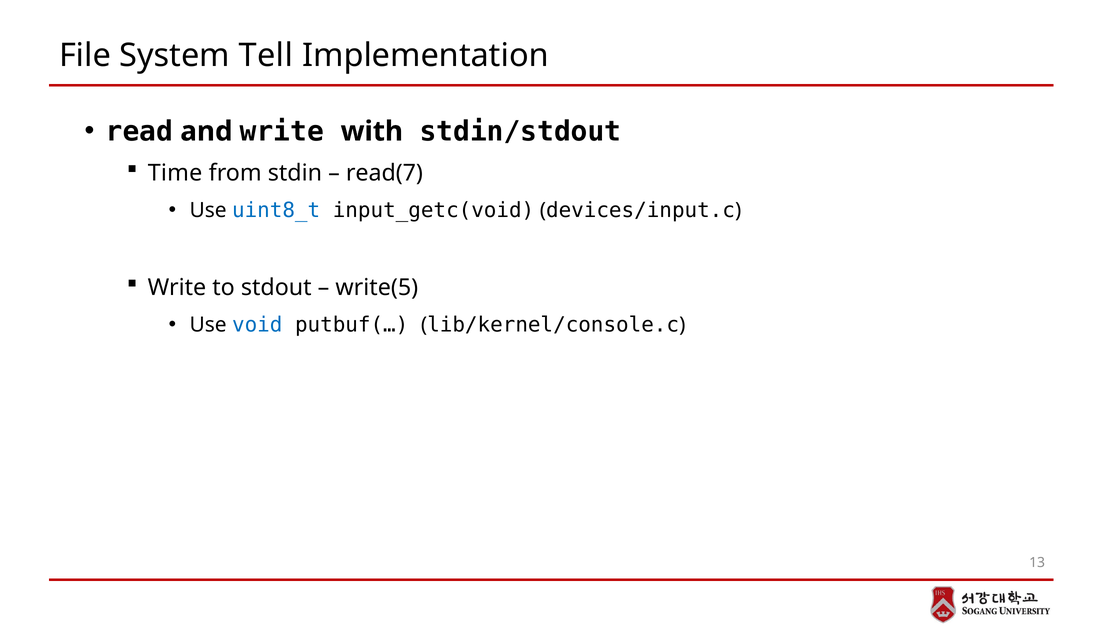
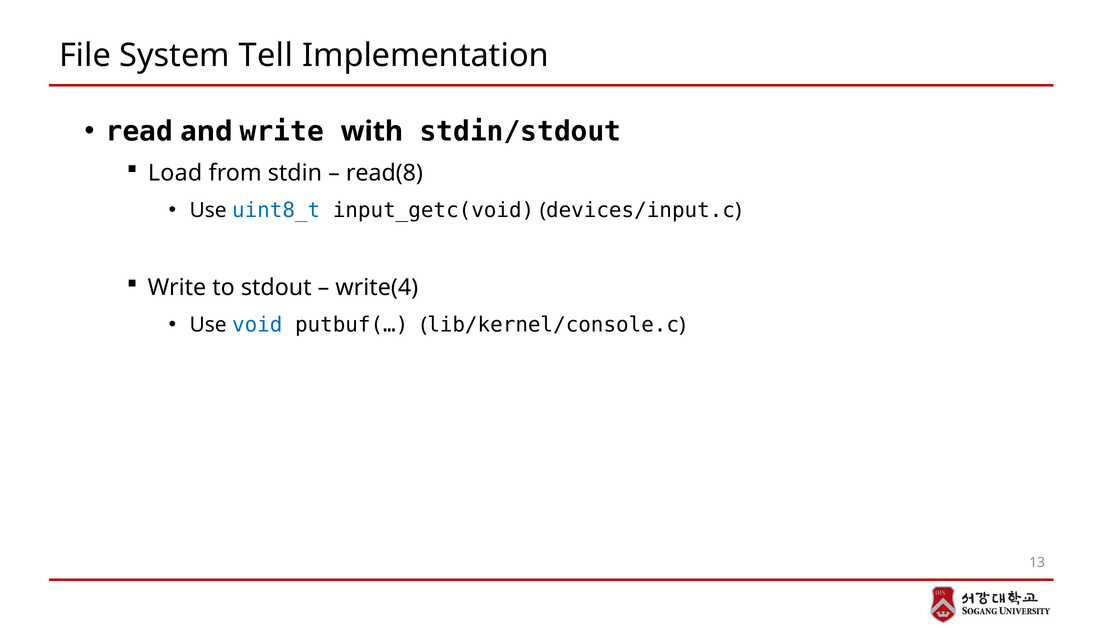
Time: Time -> Load (175, 173)
read(7: read(7 -> read(8 (384, 173)
write(5: write(5 -> write(4 (377, 288)
